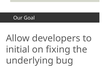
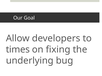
initial: initial -> times (18, 50)
